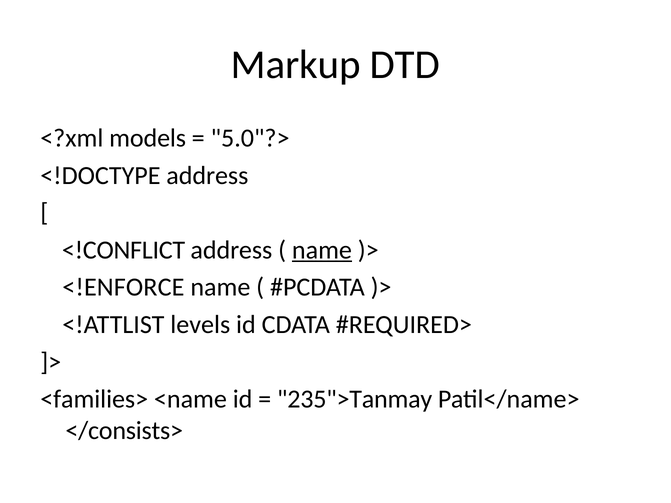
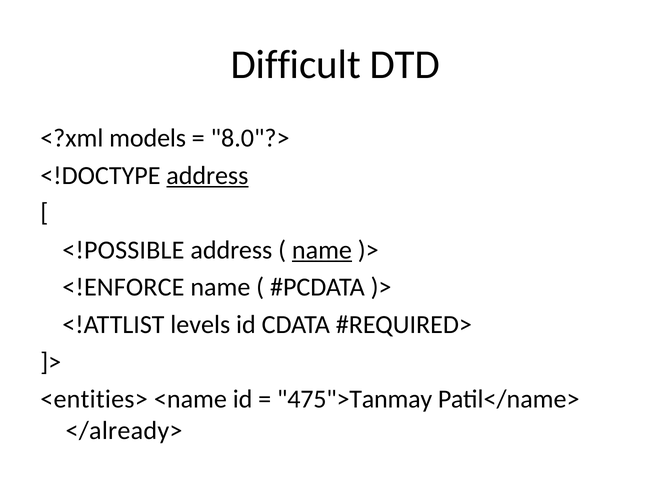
Markup: Markup -> Difficult (296, 65)
5.0"?>: 5.0"?> -> 8.0"?> (250, 138)
address underline: none -> present (207, 176)
<!CONFLICT: <!CONFLICT -> <!POSSIBLE (123, 250)
<families>: <families> -> <entities> (94, 399)
235">Tanmay: 235">Tanmay -> 475">Tanmay (355, 399)
</consists>: </consists> -> </already> (124, 431)
